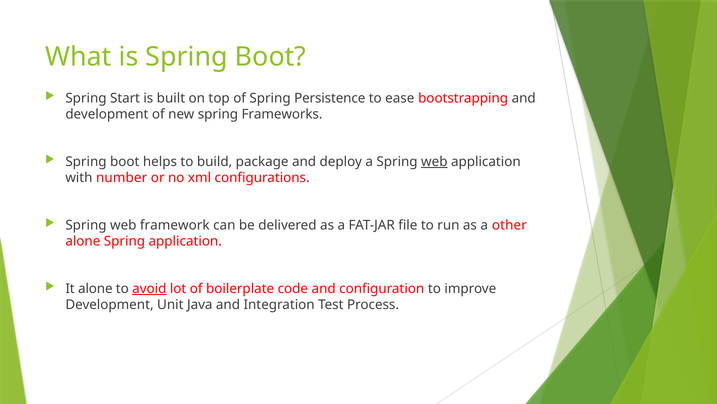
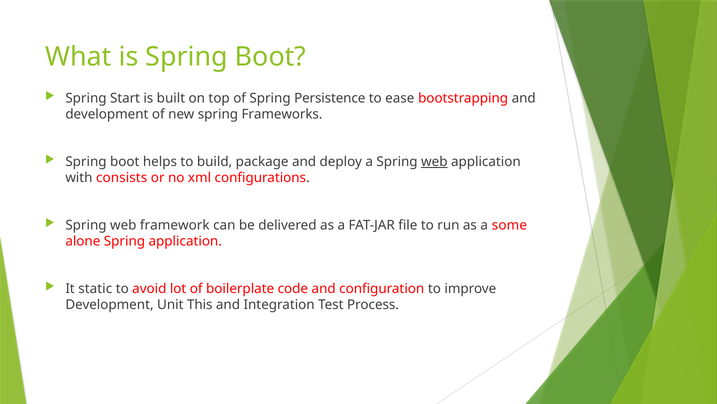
number: number -> consists (122, 178)
other: other -> some (509, 225)
It alone: alone -> static (95, 288)
avoid underline: present -> none (149, 288)
Java: Java -> This (200, 304)
